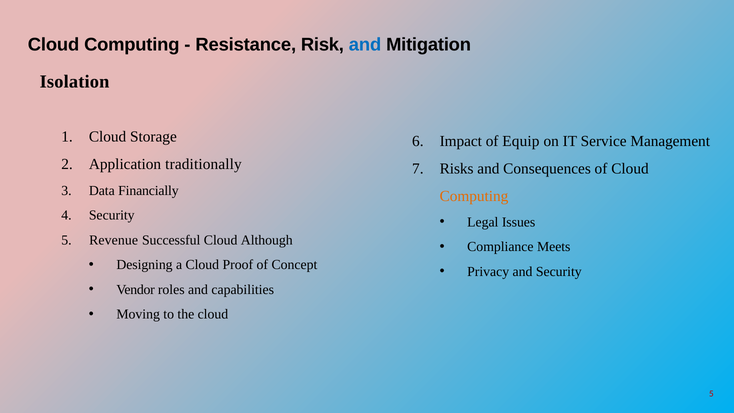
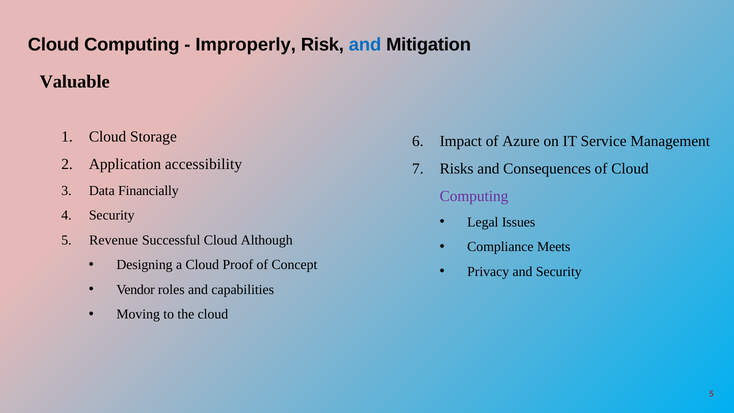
Resistance: Resistance -> Improperly (246, 45)
Isolation: Isolation -> Valuable (75, 82)
Equip: Equip -> Azure (521, 141)
traditionally: traditionally -> accessibility (204, 164)
Computing colour: orange -> purple (474, 196)
